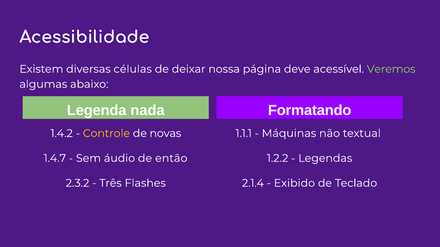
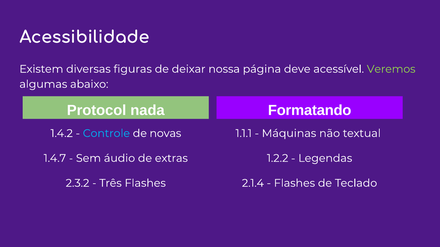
células: células -> figuras (133, 69)
Legenda: Legenda -> Protocol (97, 111)
Controle colour: yellow -> light blue (106, 134)
então: então -> extras (171, 159)
Exibido: Exibido -> Flashes (294, 183)
